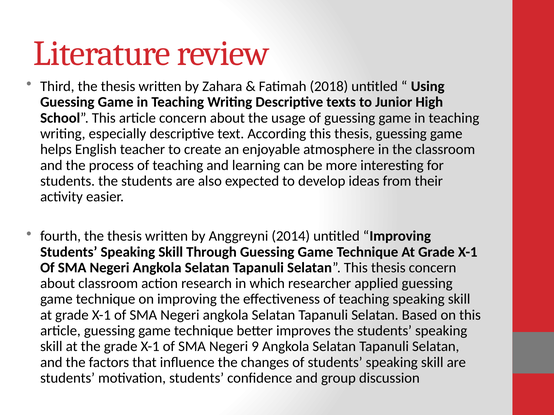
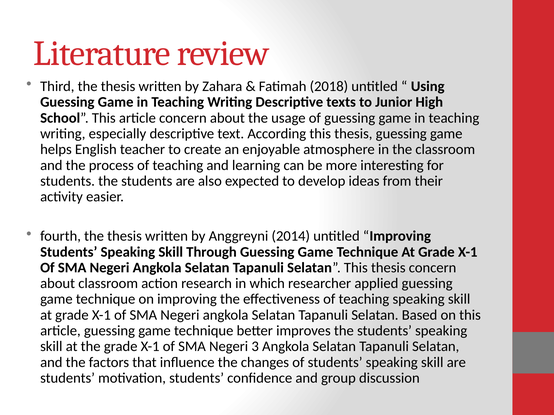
9: 9 -> 3 (255, 347)
